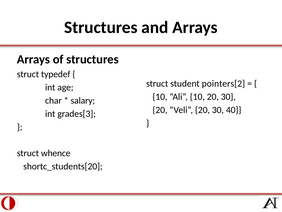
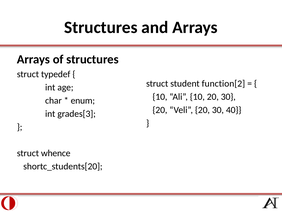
pointers[2: pointers[2 -> function[2 (223, 83)
salary: salary -> enum (83, 100)
